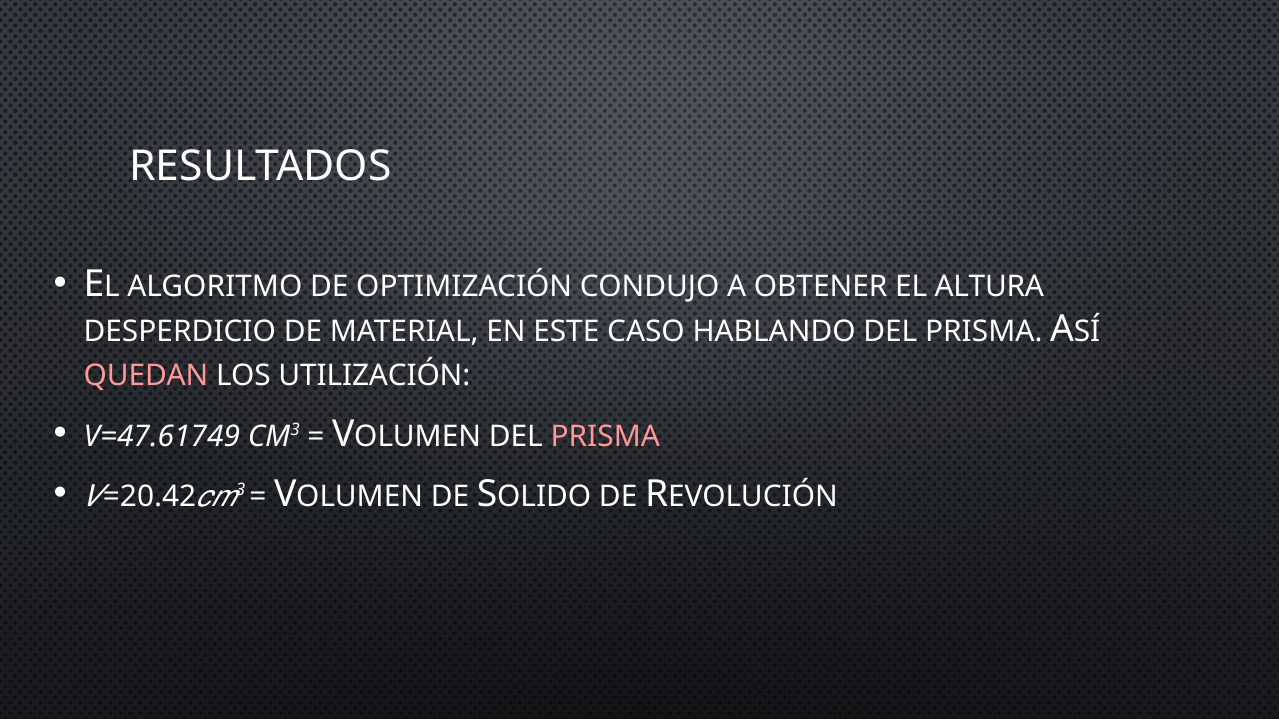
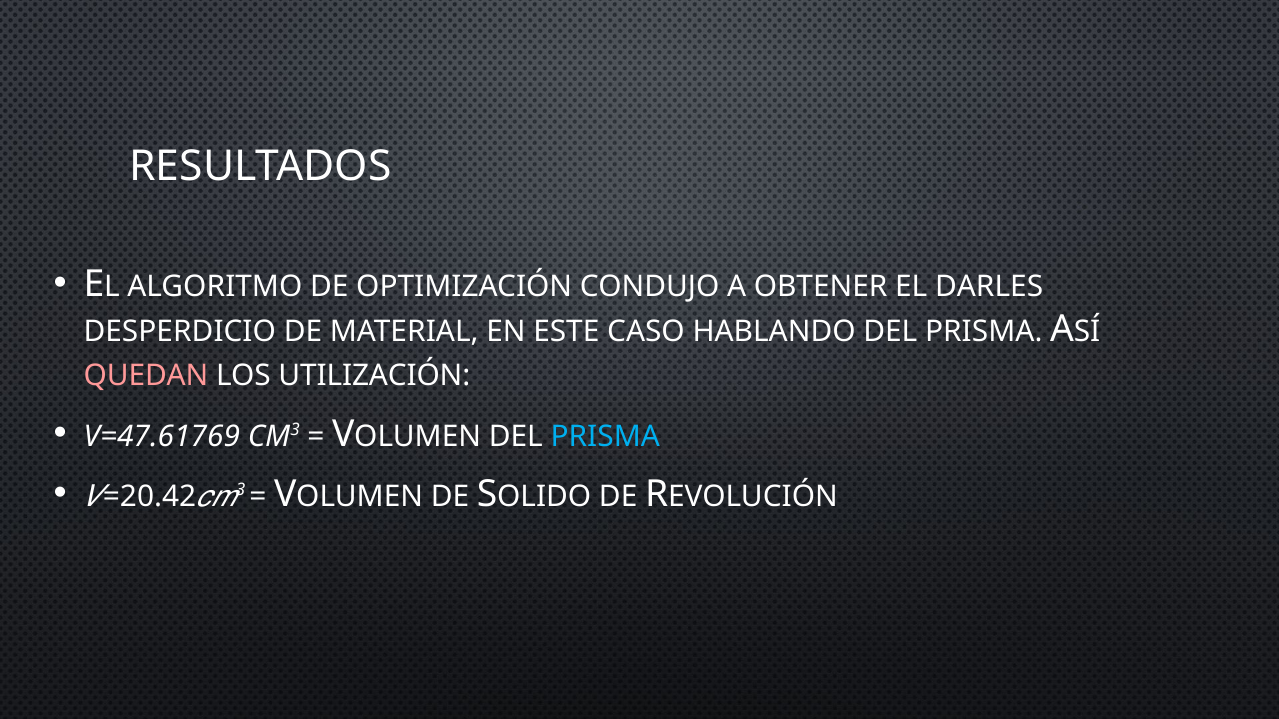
ALTURA: ALTURA -> DARLES (989, 287)
V=47.61749: V=47.61749 -> V=47.61769 (162, 437)
PRISMA colour: pink -> light blue (605, 437)
